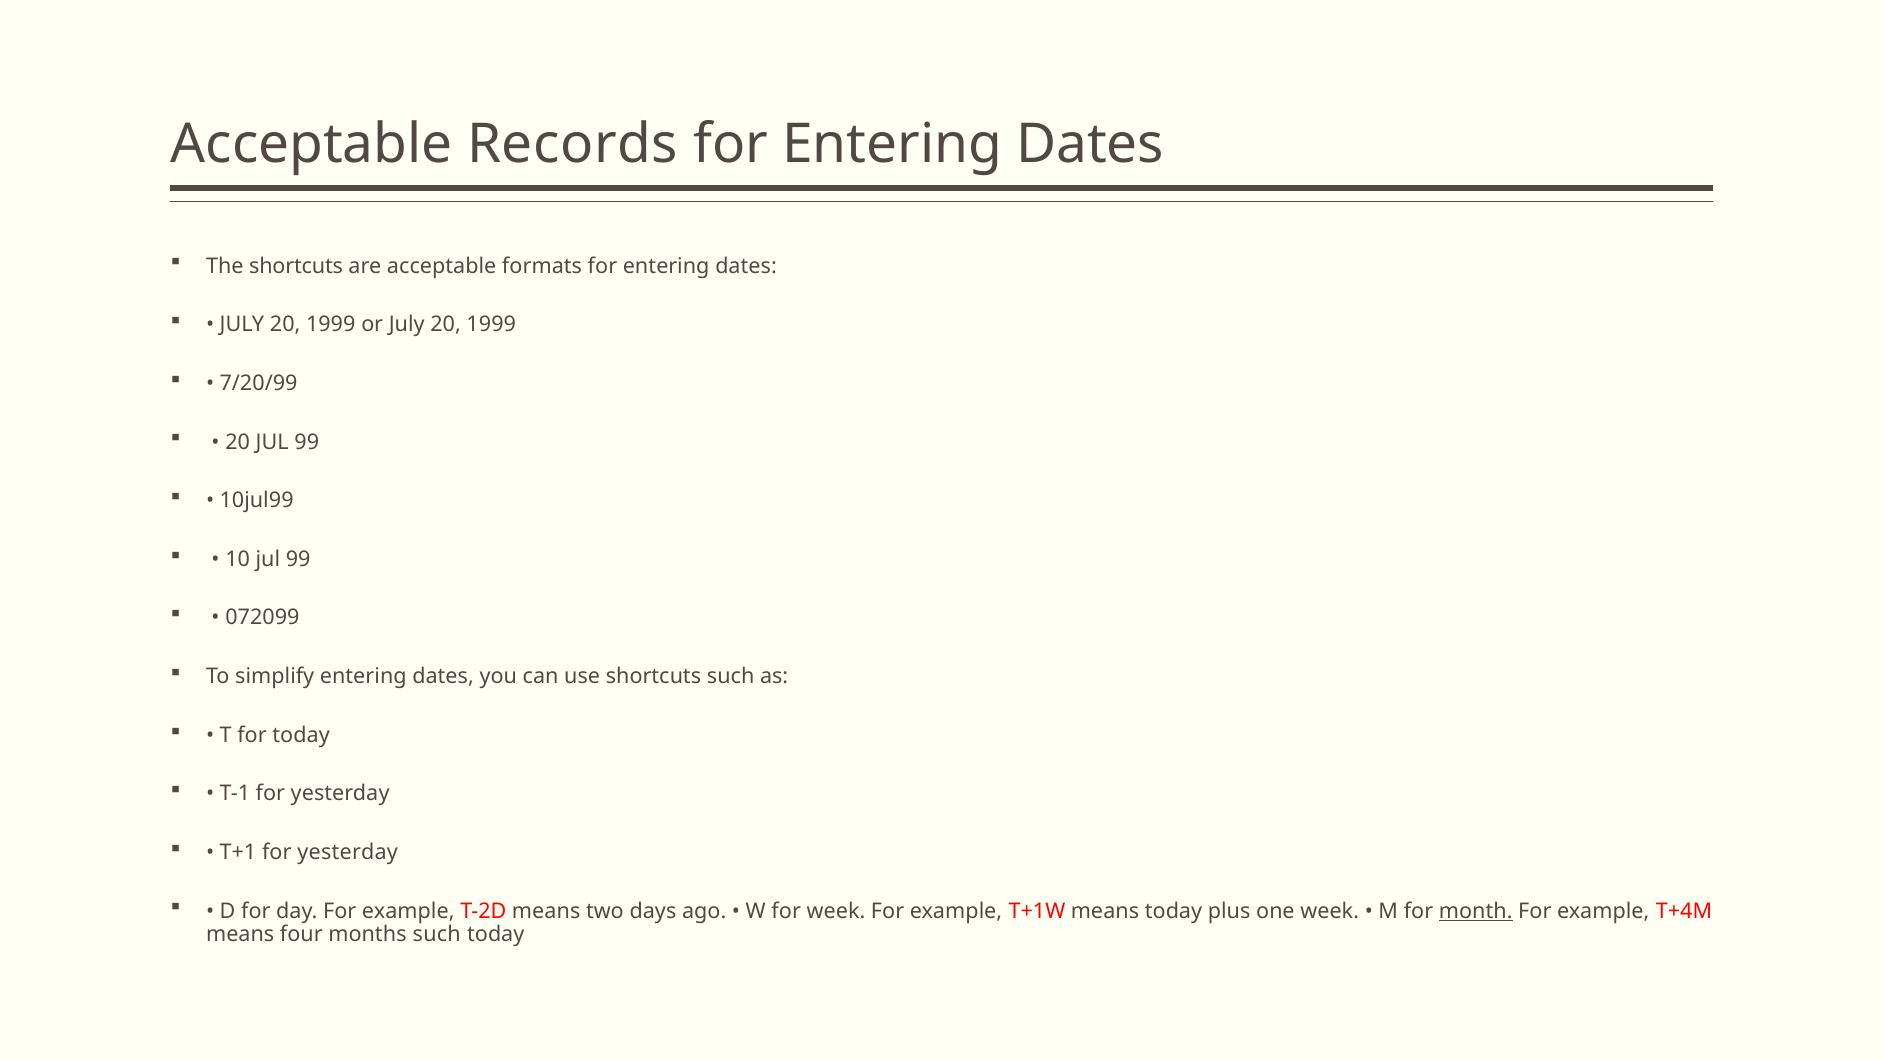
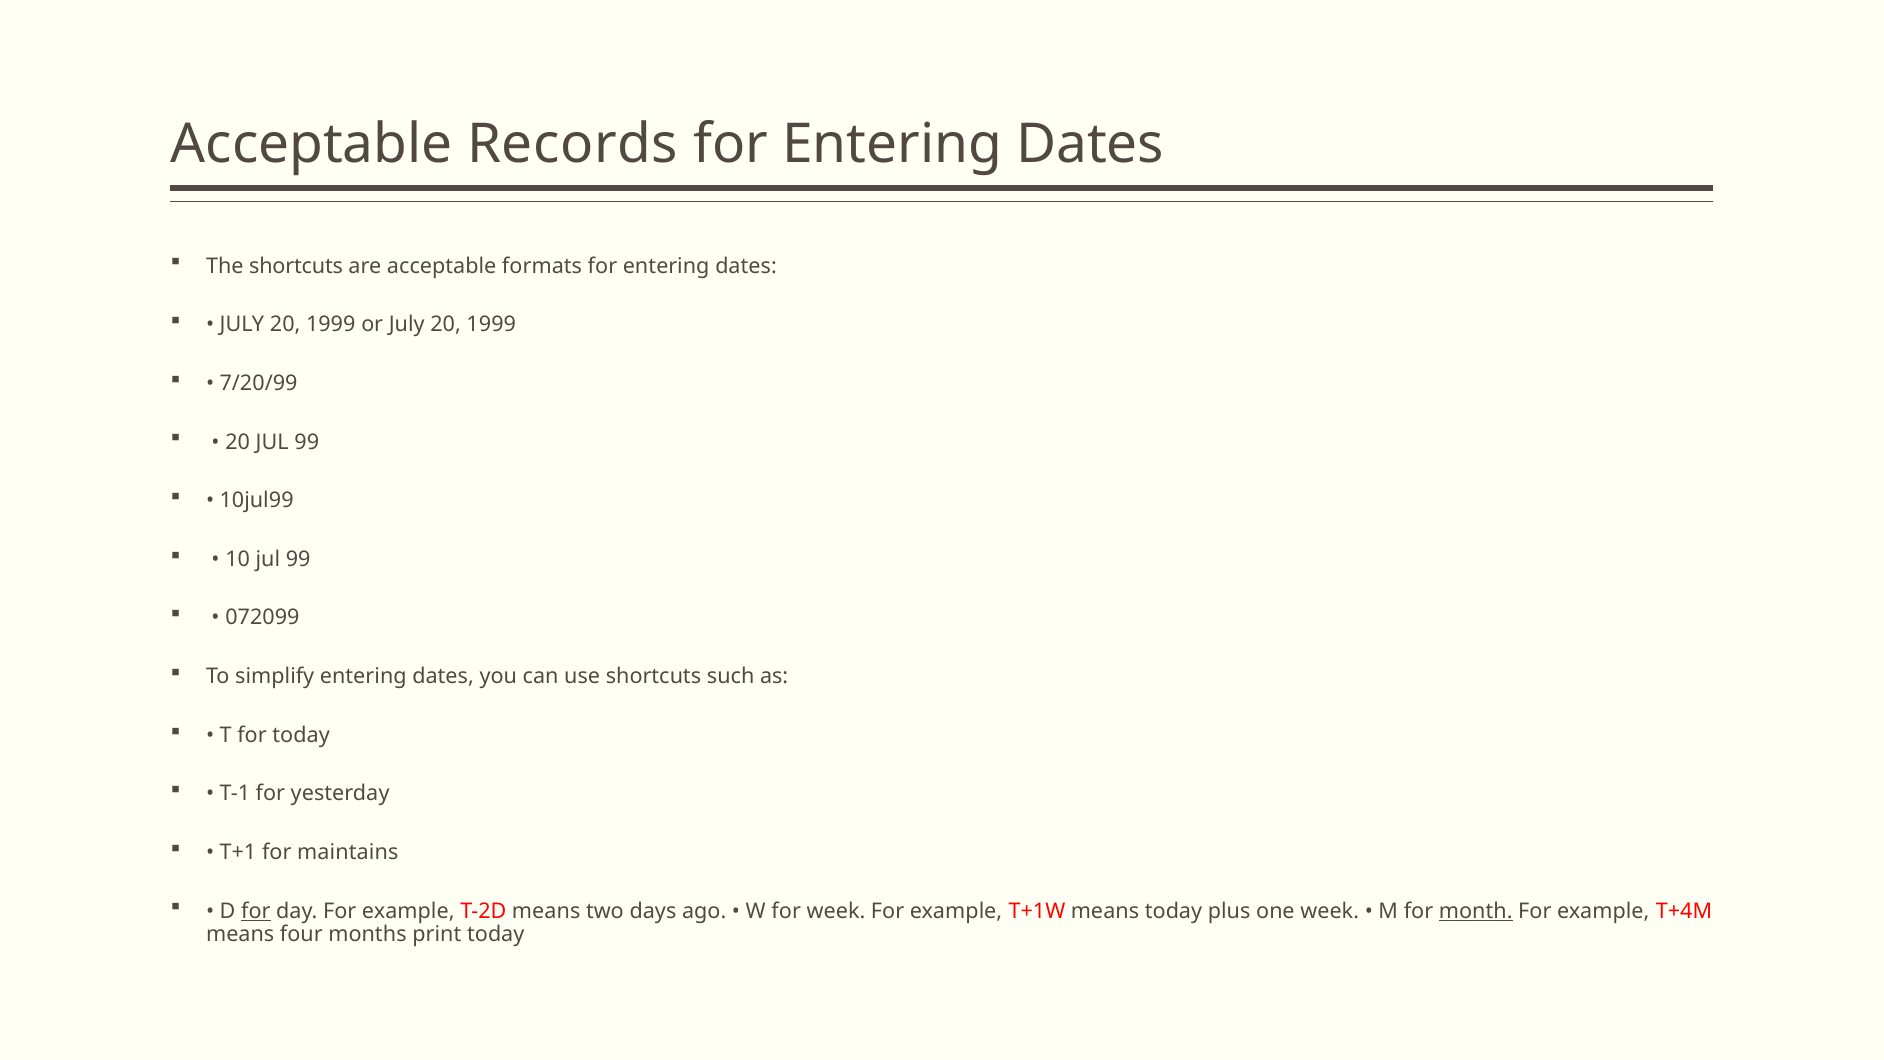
T+1 for yesterday: yesterday -> maintains (348, 852)
for underline: none -> present (256, 911)
months such: such -> print (437, 934)
